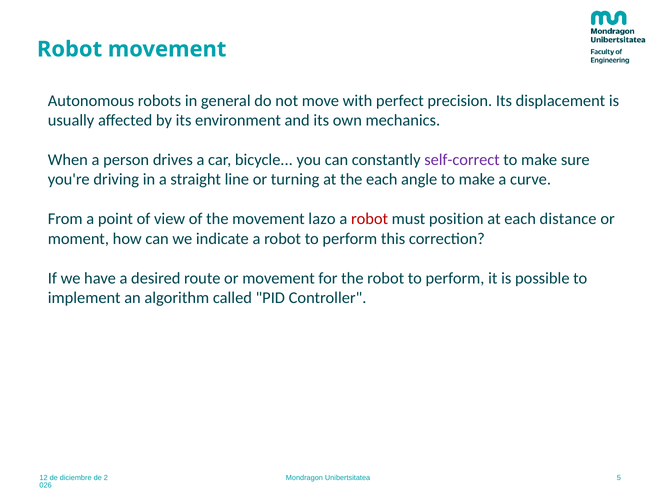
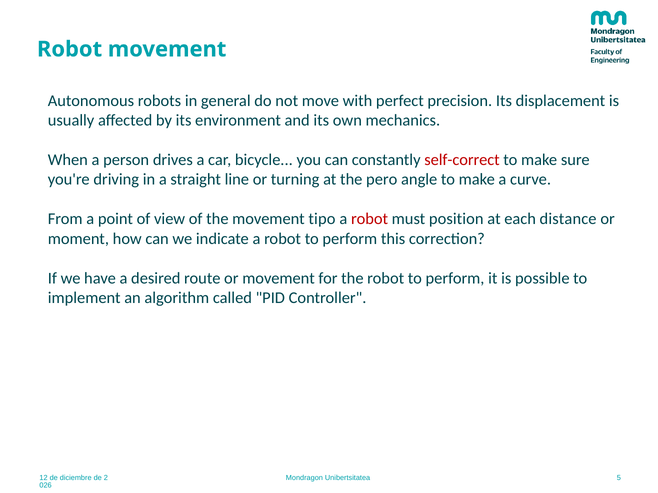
self-correct colour: purple -> red (462, 160)
the each: each -> pero (382, 180)
lazo: lazo -> tipo (322, 219)
